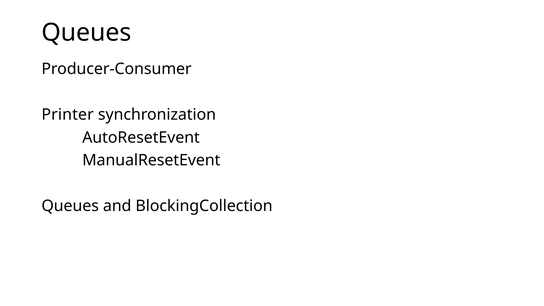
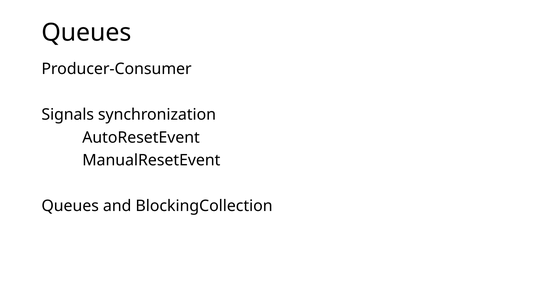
Printer: Printer -> Signals (68, 115)
